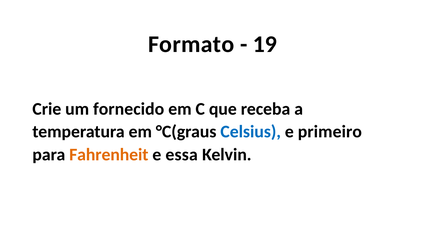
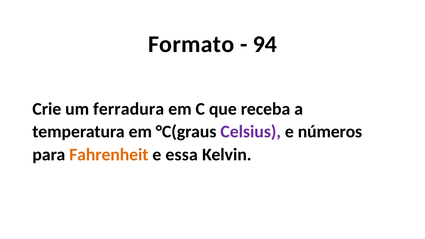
19: 19 -> 94 (265, 44)
fornecido: fornecido -> ferradura (129, 109)
Celsius colour: blue -> purple (251, 132)
primeiro: primeiro -> números (330, 132)
